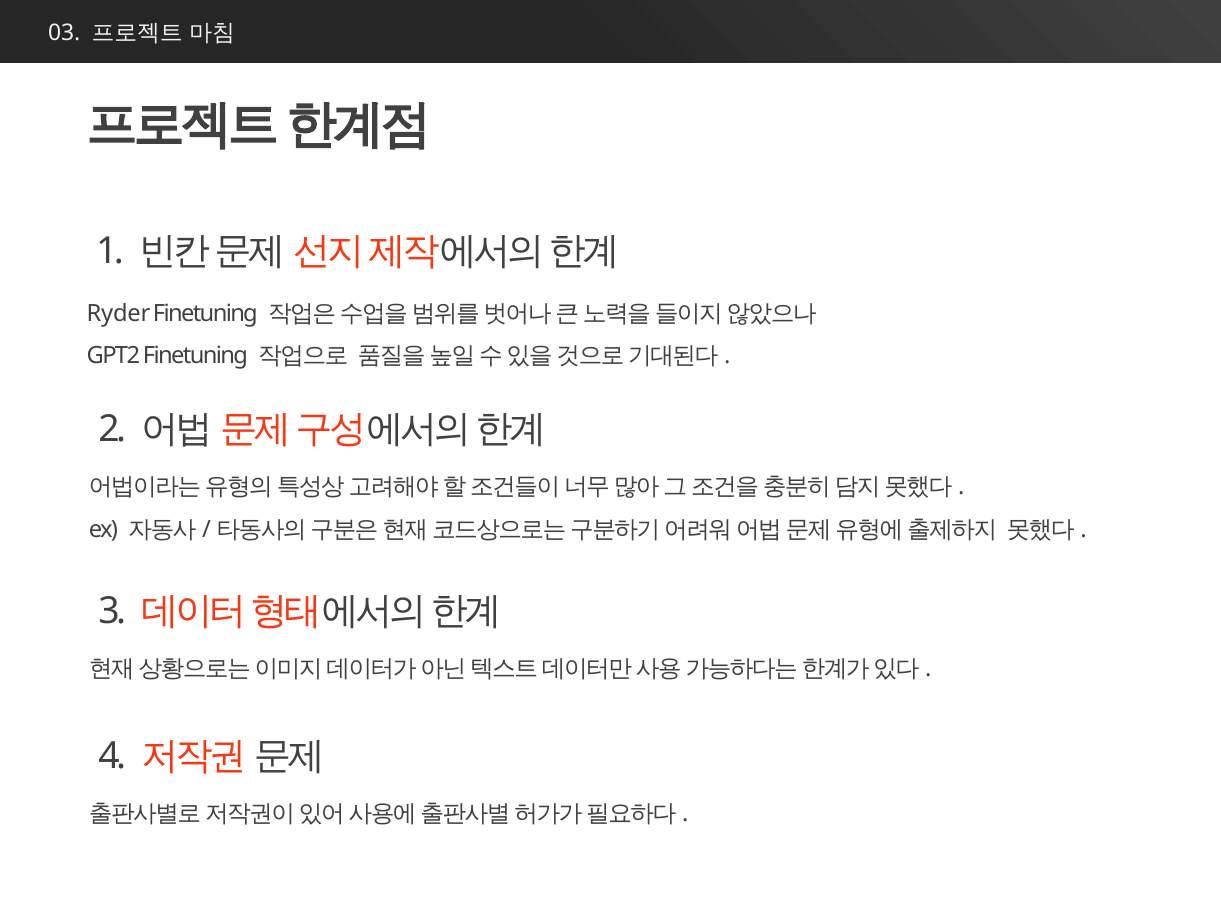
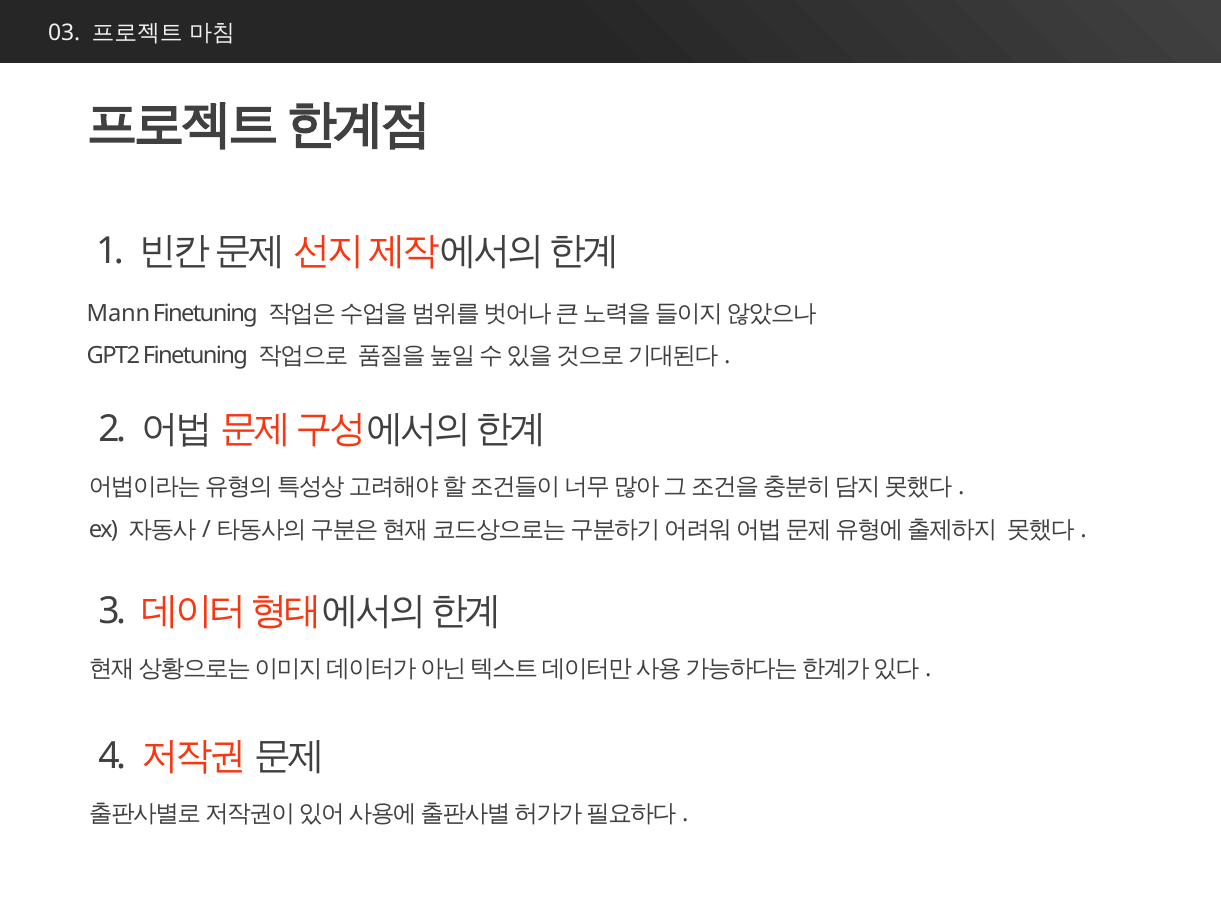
Ryder: Ryder -> Mann (118, 314)
